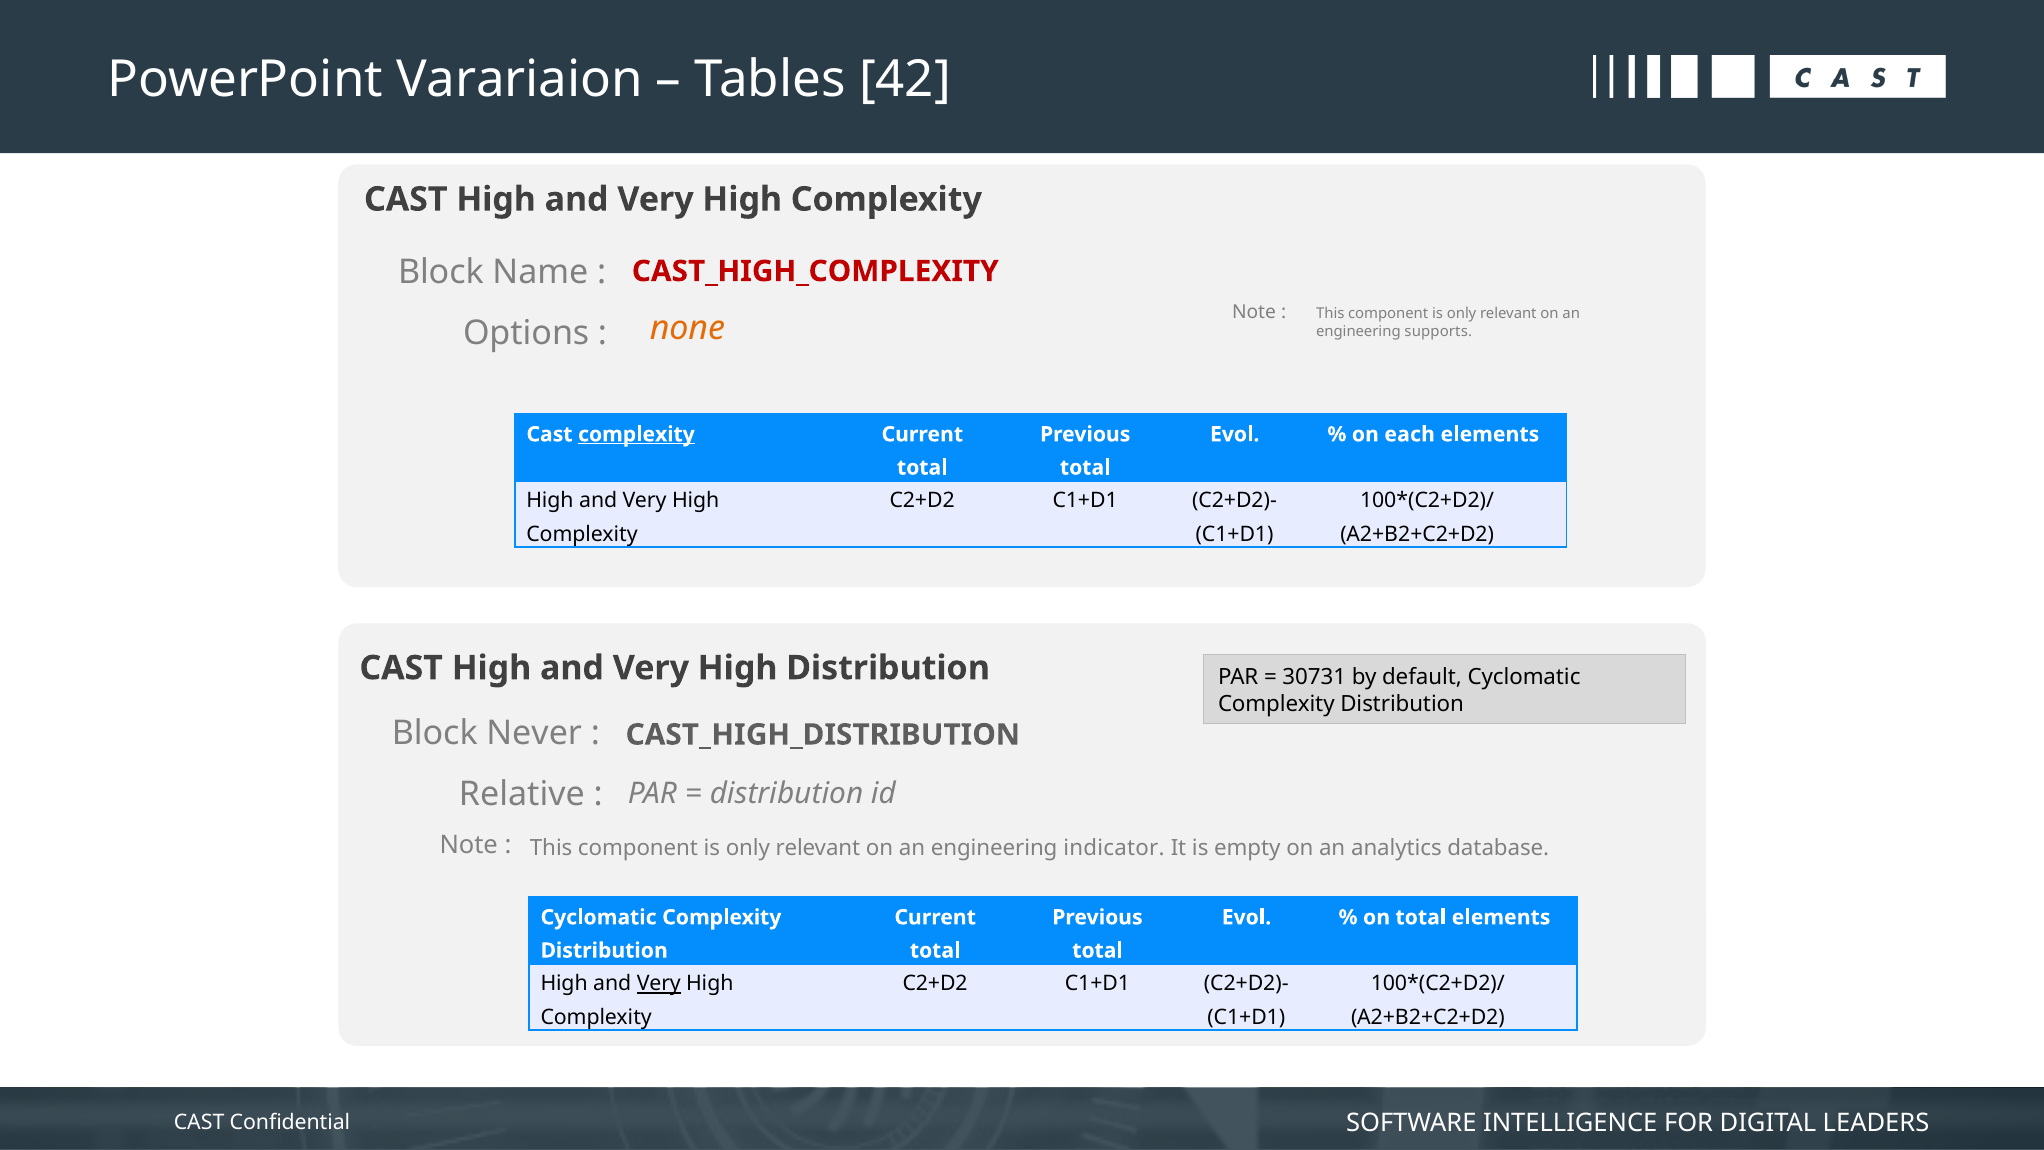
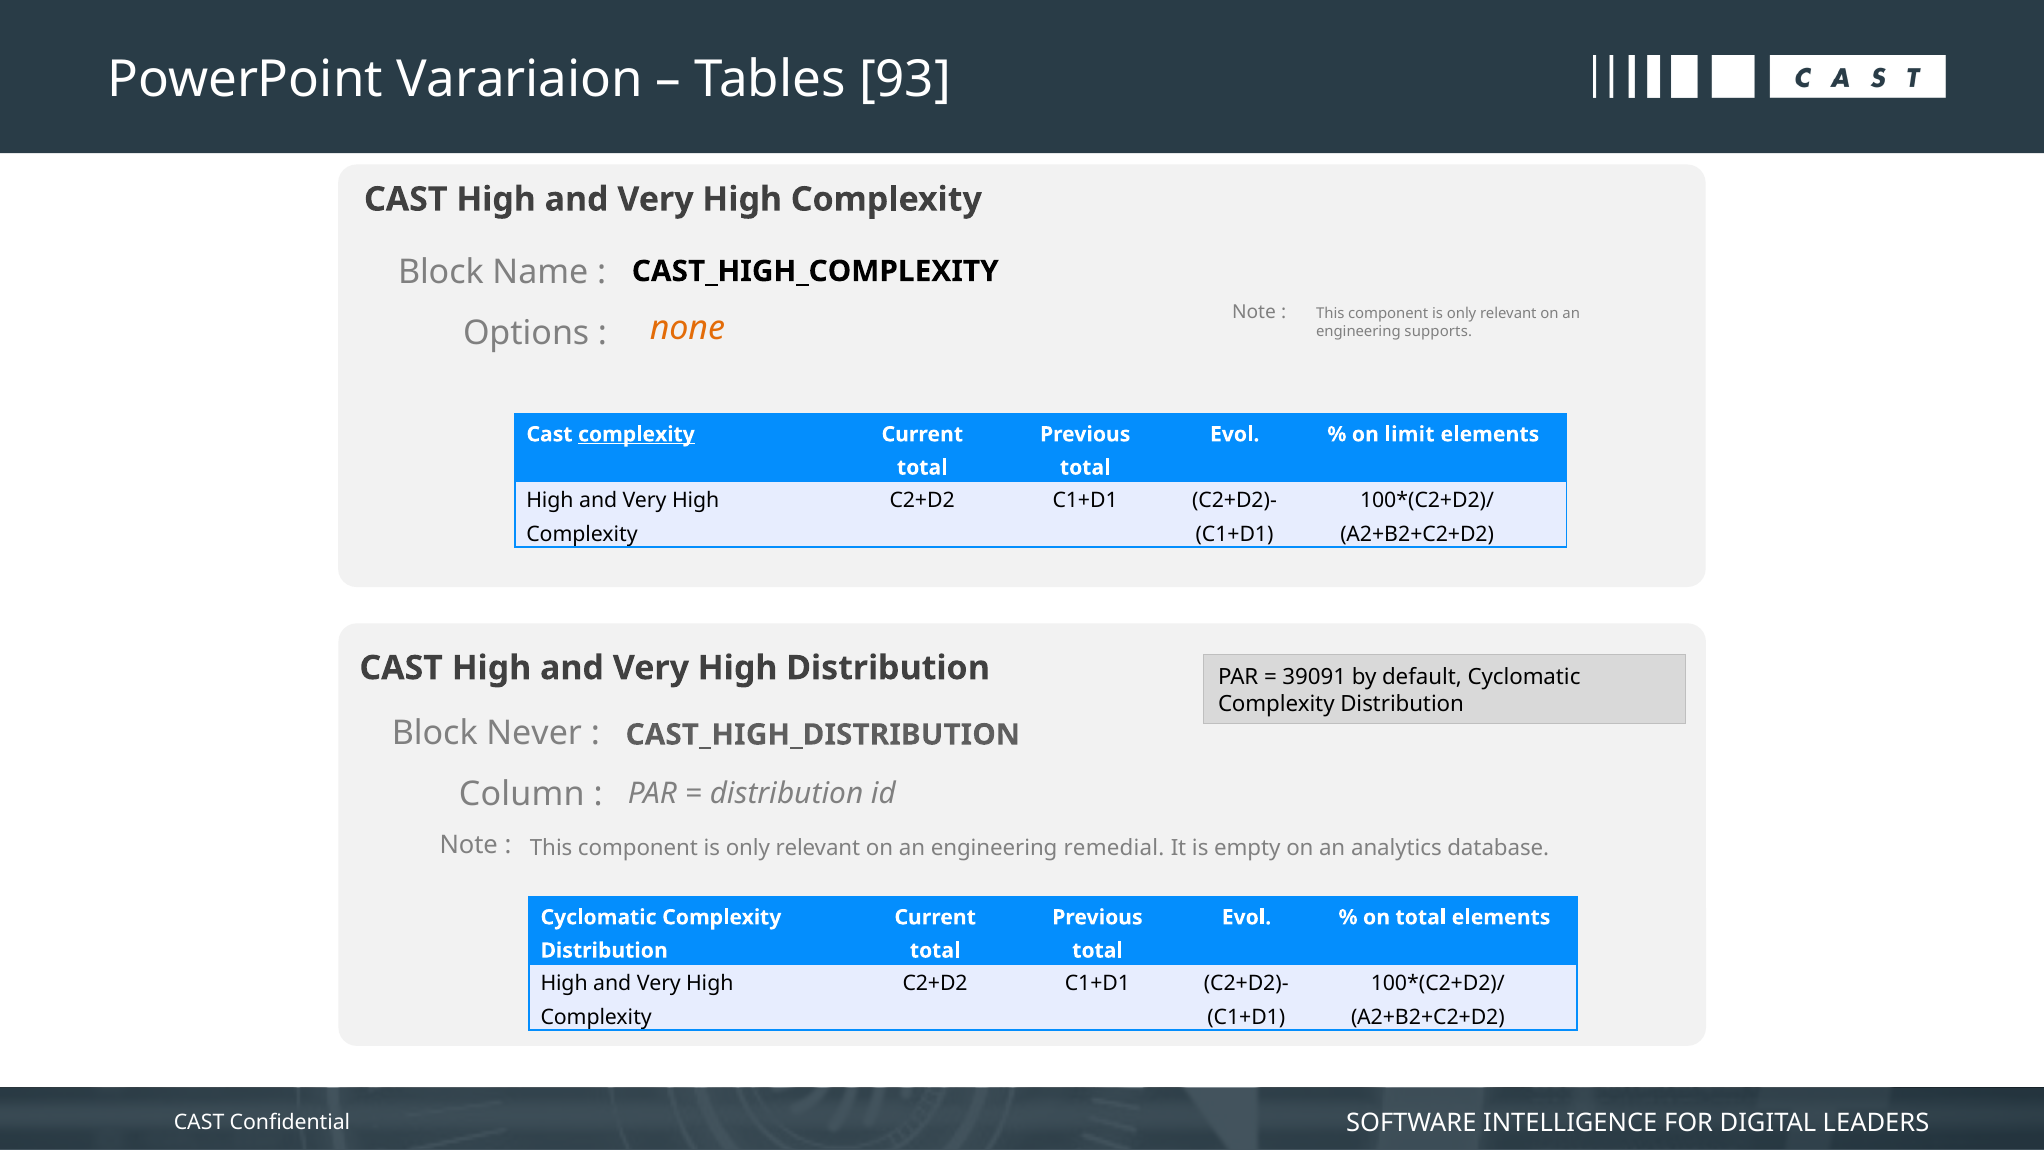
42: 42 -> 93 (905, 80)
CAST_HIGH_COMPLEXITY colour: red -> black (815, 271)
each: each -> limit (1410, 434)
30731: 30731 -> 39091 (1314, 677)
Relative: Relative -> Column (522, 794)
indicator: indicator -> remedial (1114, 848)
Very underline: present -> none (659, 984)
